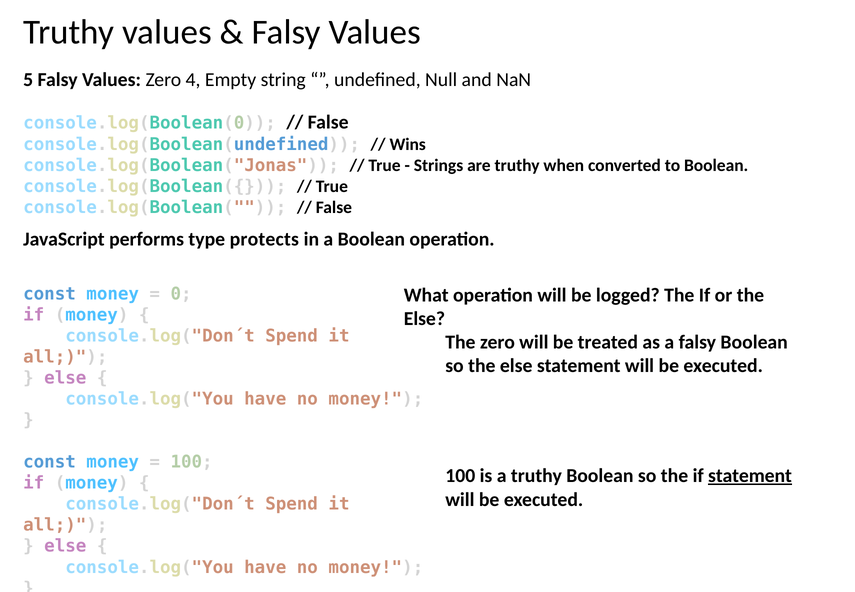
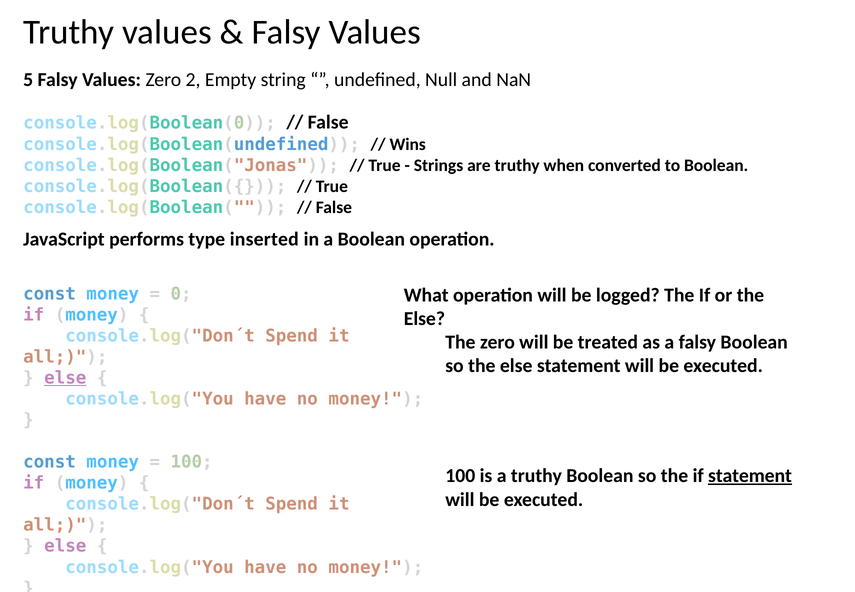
4: 4 -> 2 (193, 80)
protects: protects -> inserted (264, 239)
else underline: none -> present (65, 378)
